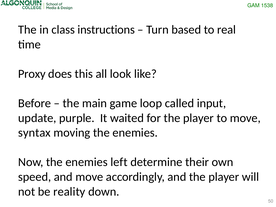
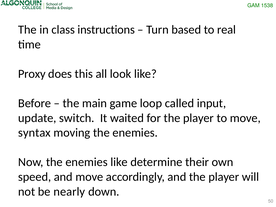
purple: purple -> switch (77, 118)
enemies left: left -> like (119, 162)
reality: reality -> nearly (69, 192)
